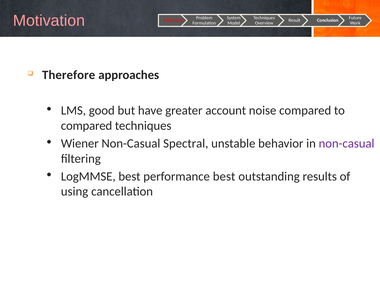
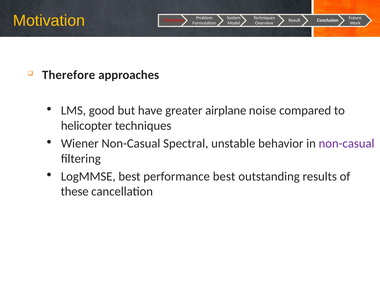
Motivation colour: pink -> yellow (49, 21)
account: account -> airplane (226, 110)
compared: compared -> helicopter (87, 126)
using: using -> these (75, 192)
